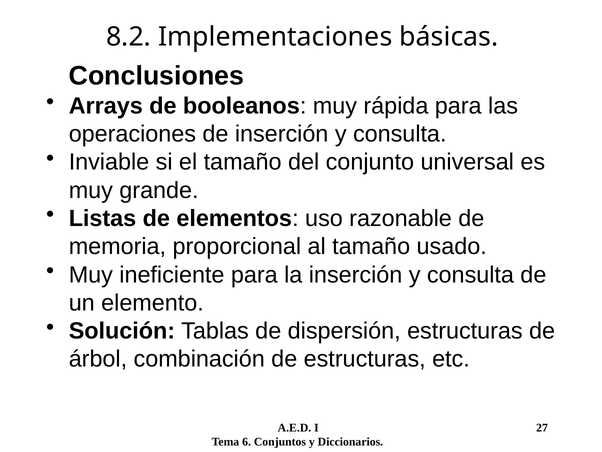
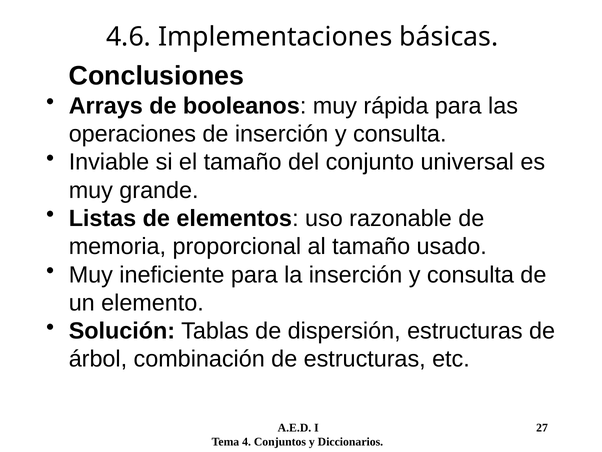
8.2: 8.2 -> 4.6 (129, 37)
6: 6 -> 4 (247, 441)
